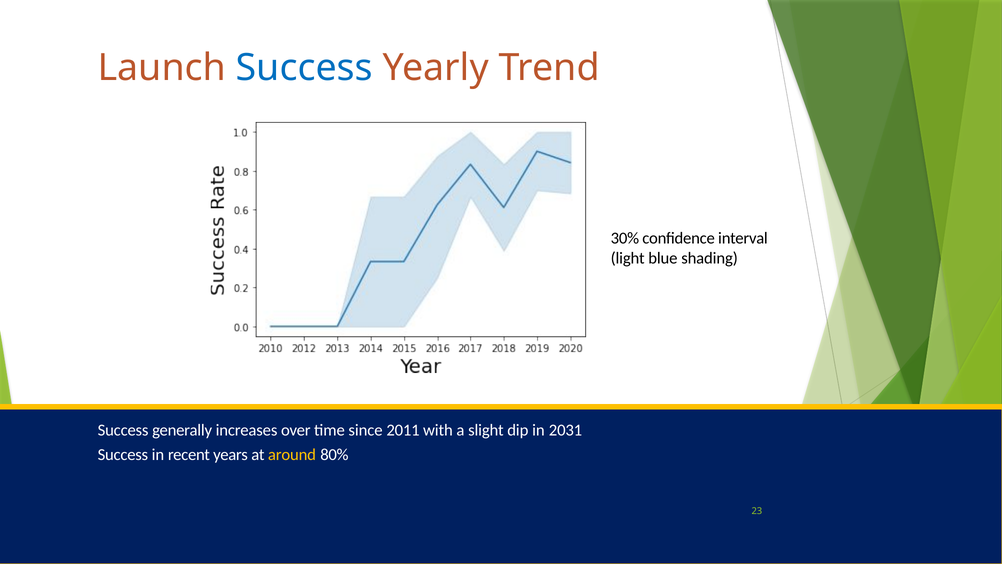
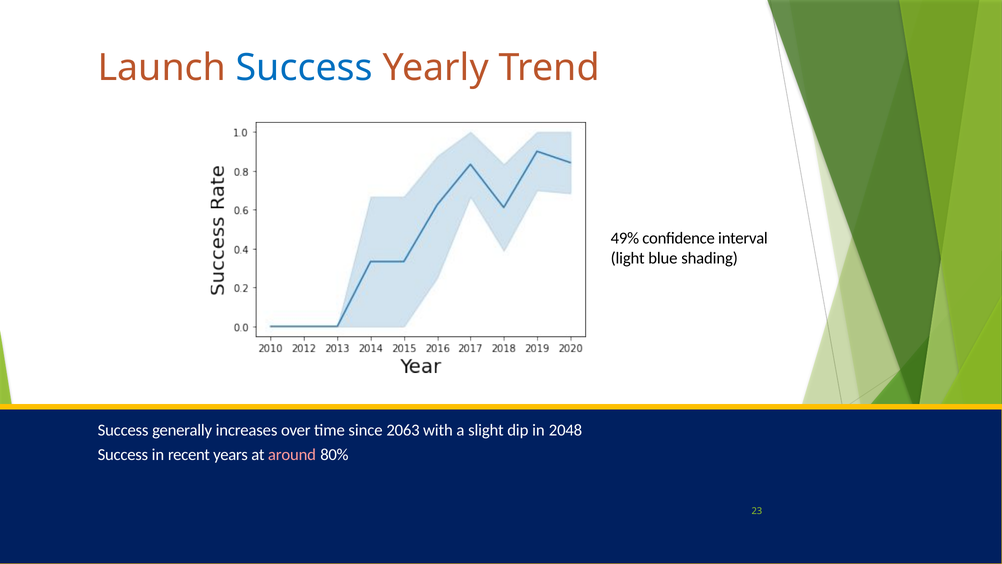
30%: 30% -> 49% (625, 238)
2011: 2011 -> 2063 (403, 430)
2031: 2031 -> 2048 (566, 430)
around colour: yellow -> pink (292, 454)
